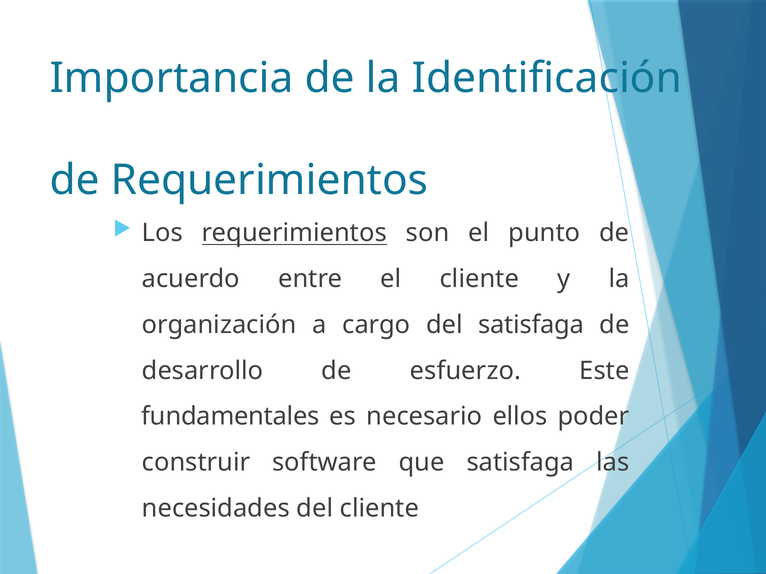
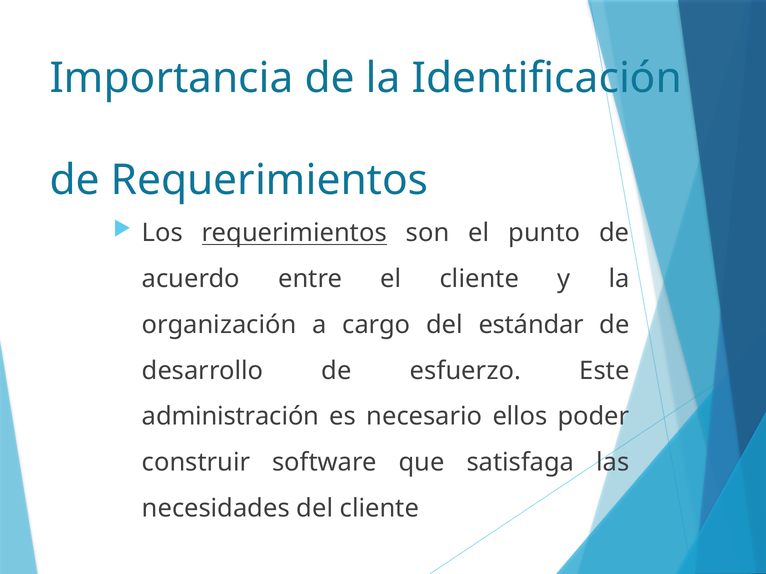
del satisfaga: satisfaga -> estándar (531, 325)
fundamentales: fundamentales -> administración (230, 417)
